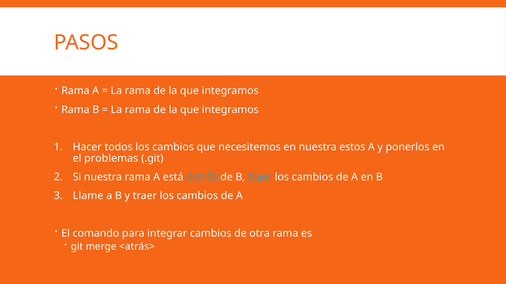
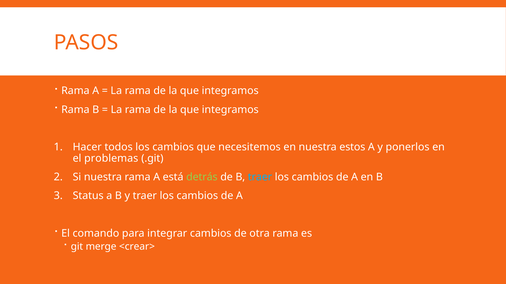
detrás colour: light blue -> light green (202, 177)
Llame: Llame -> Status (88, 196)
<atrás>: <atrás> -> <crear> (137, 247)
